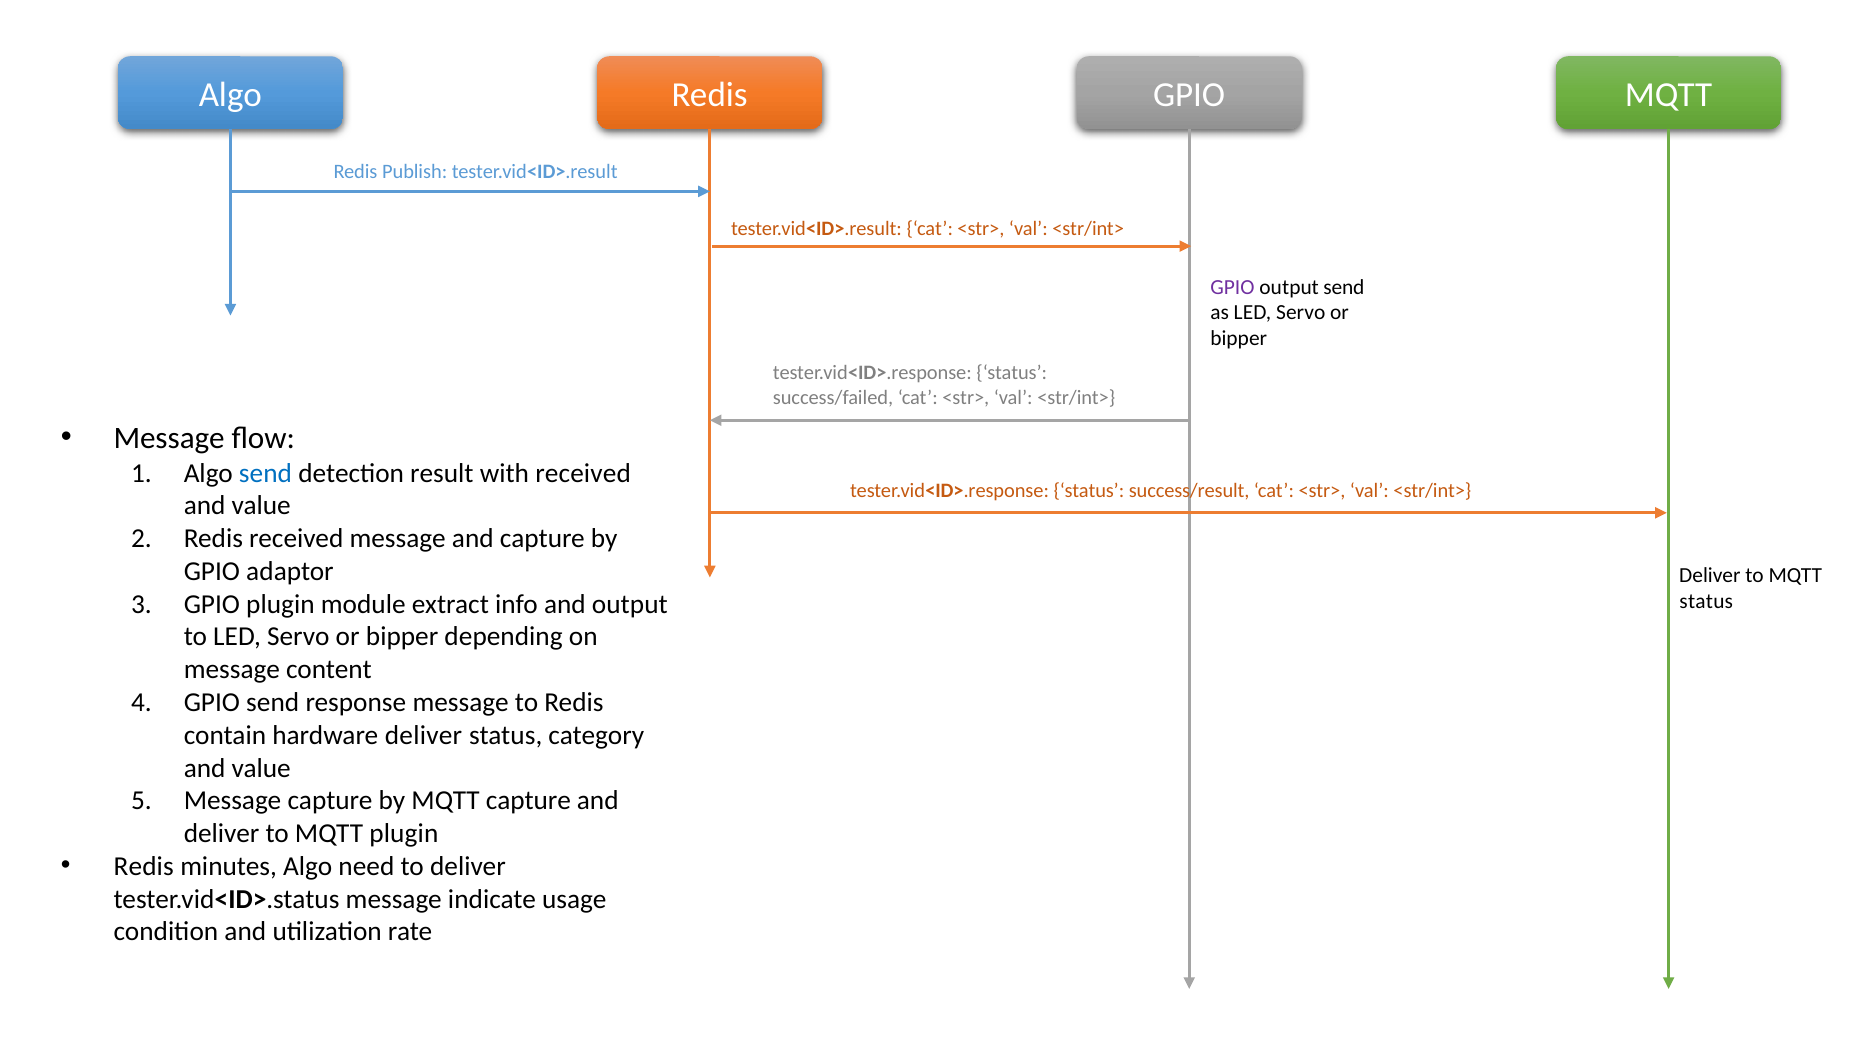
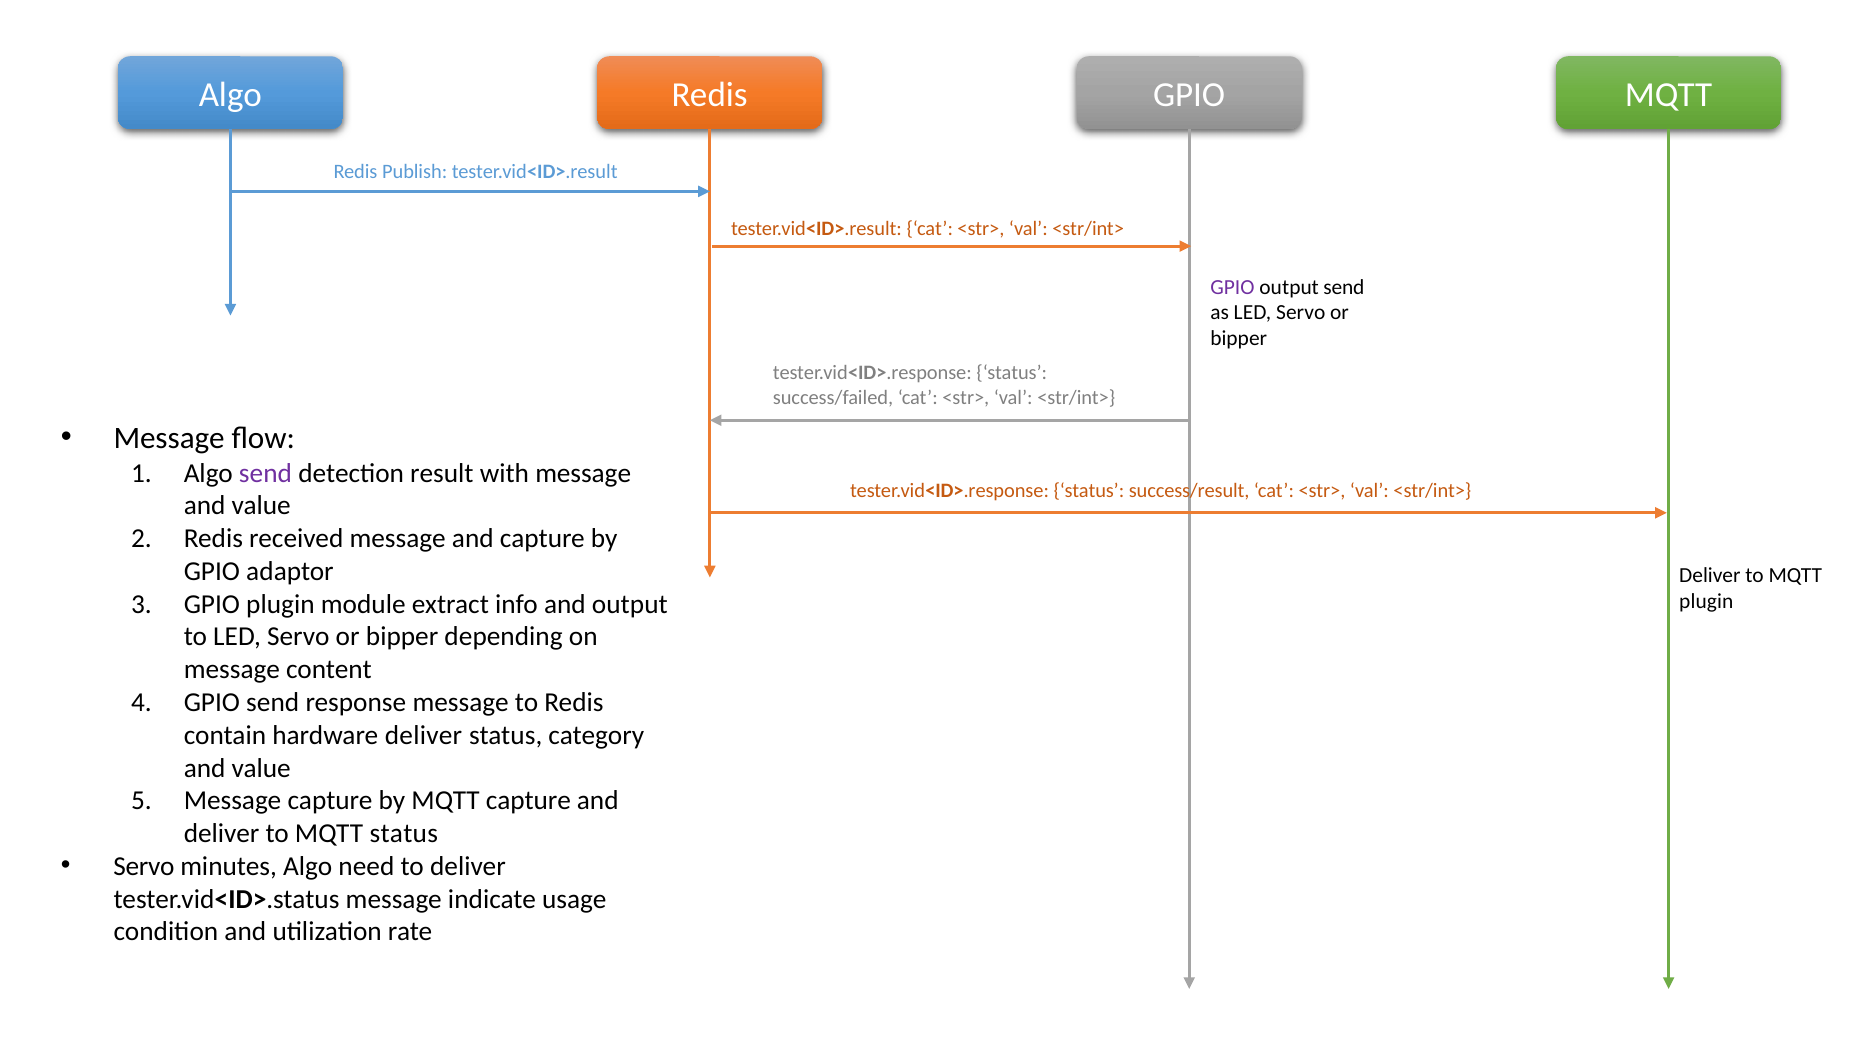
send colour: blue -> purple (265, 473)
with received: received -> message (583, 473)
status: status -> plugin (1706, 601)
MQTT plugin: plugin -> status (404, 833)
Redis: Redis -> Servo (144, 866)
